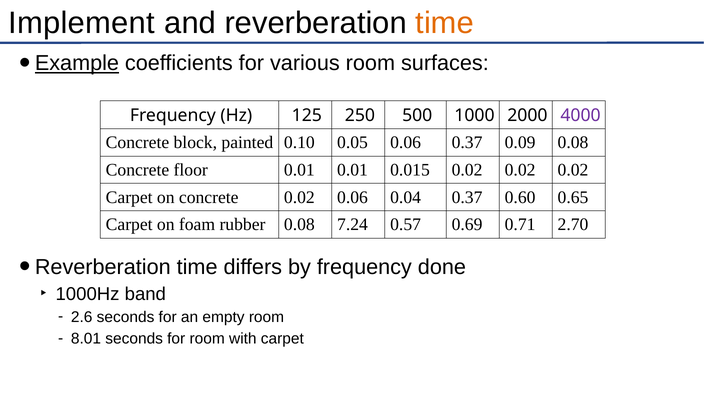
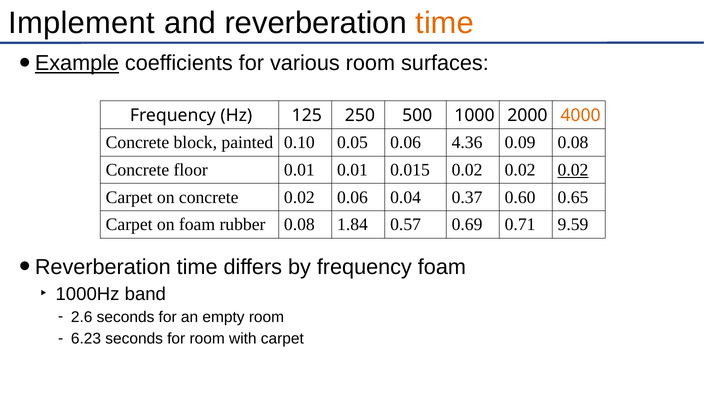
4000 colour: purple -> orange (581, 116)
0.06 0.37: 0.37 -> 4.36 (467, 143)
0.02 underline: none -> present (573, 170)
7.24: 7.24 -> 1.84 (353, 225)
2.70: 2.70 -> 9.59 (573, 225)
frequency done: done -> foam (442, 267)
8.01: 8.01 -> 6.23 (86, 339)
